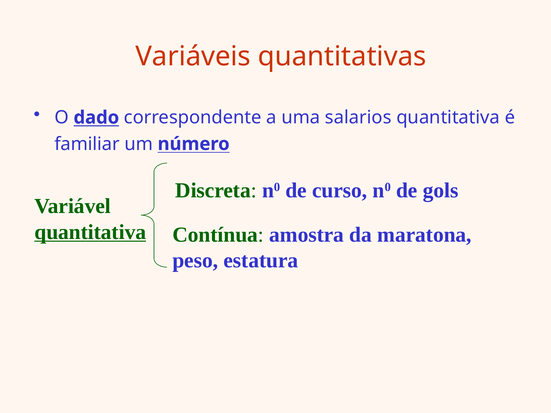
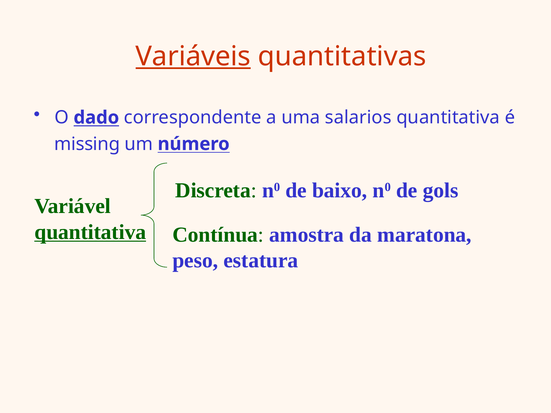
Variáveis underline: none -> present (193, 56)
familiar: familiar -> missing (87, 144)
curso: curso -> baixo (340, 191)
